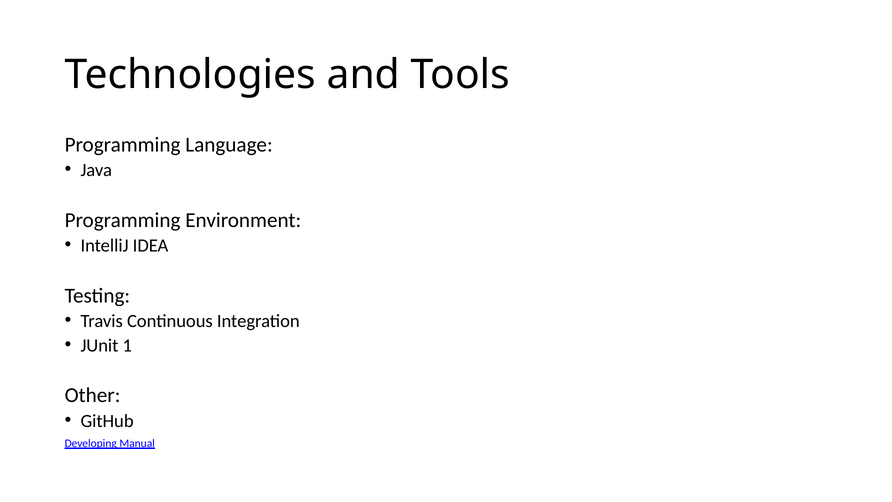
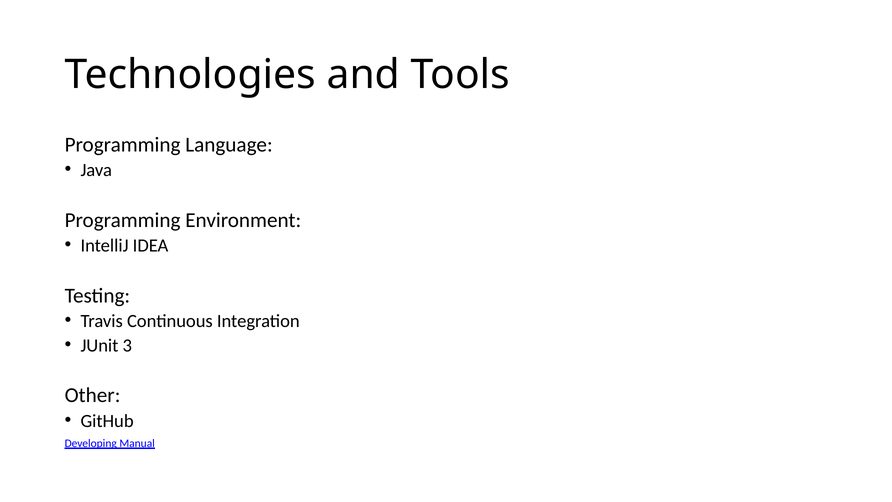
1: 1 -> 3 (127, 346)
